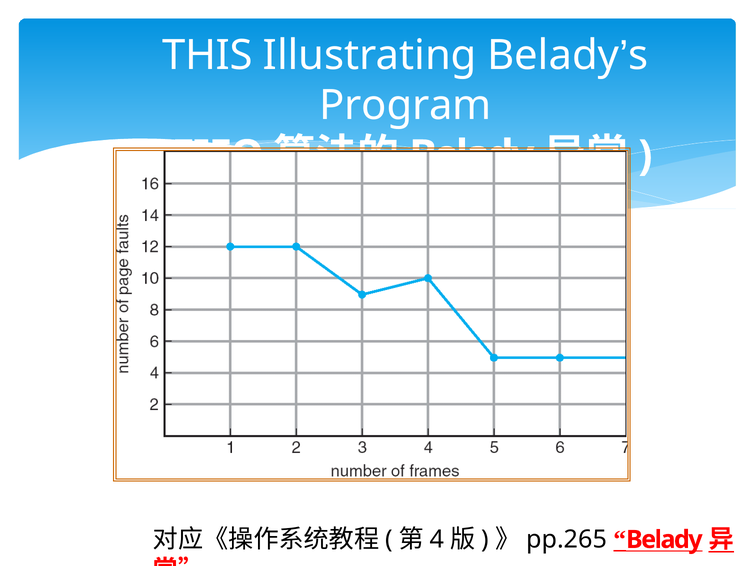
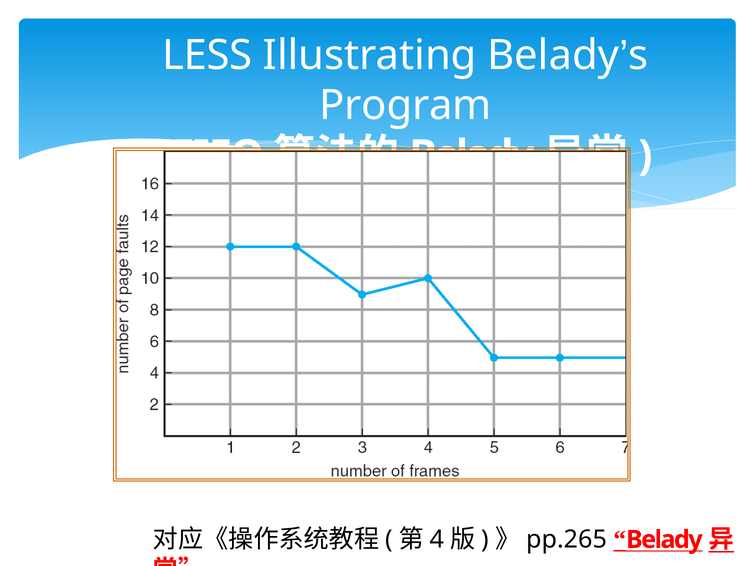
THIS: THIS -> LESS (207, 55)
